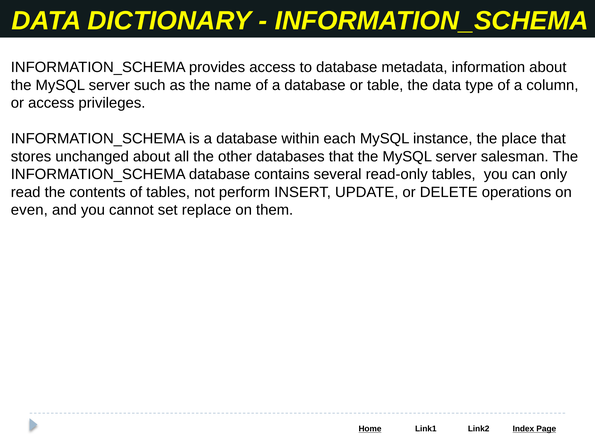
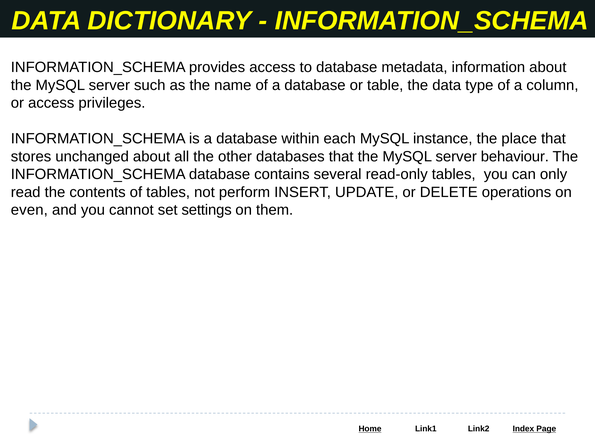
salesman: salesman -> behaviour (515, 157)
replace: replace -> settings (207, 210)
